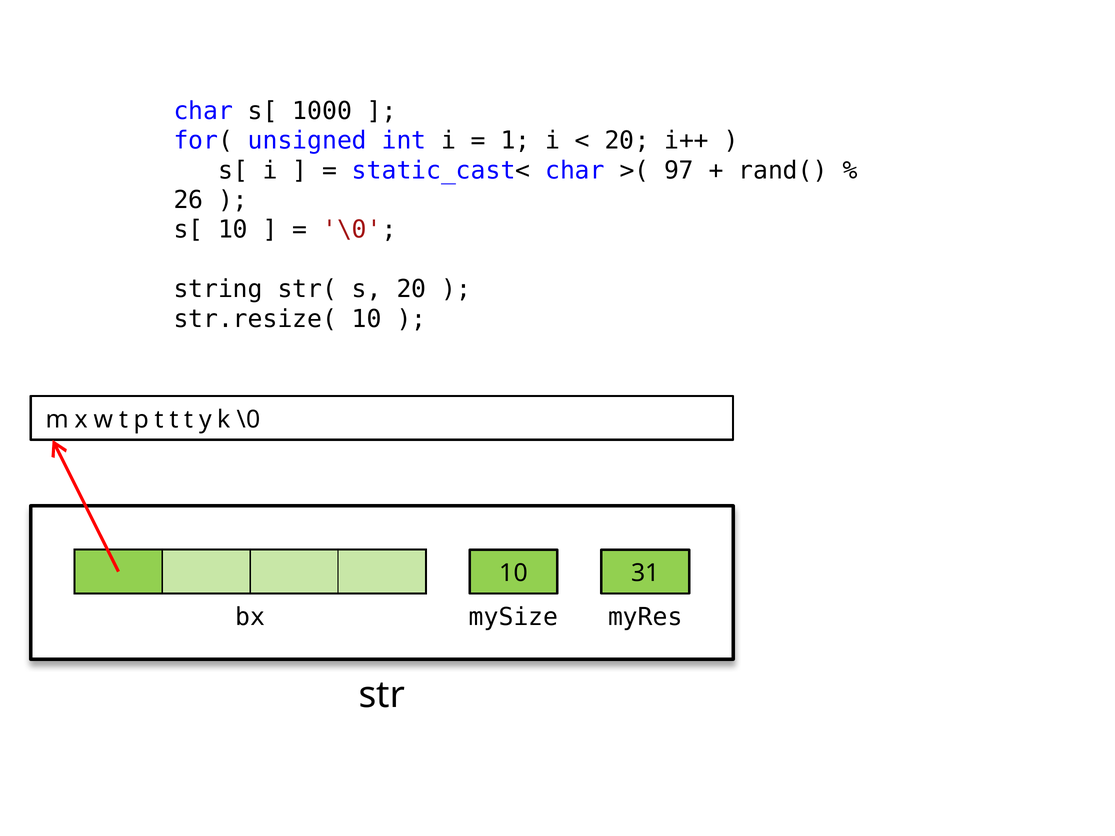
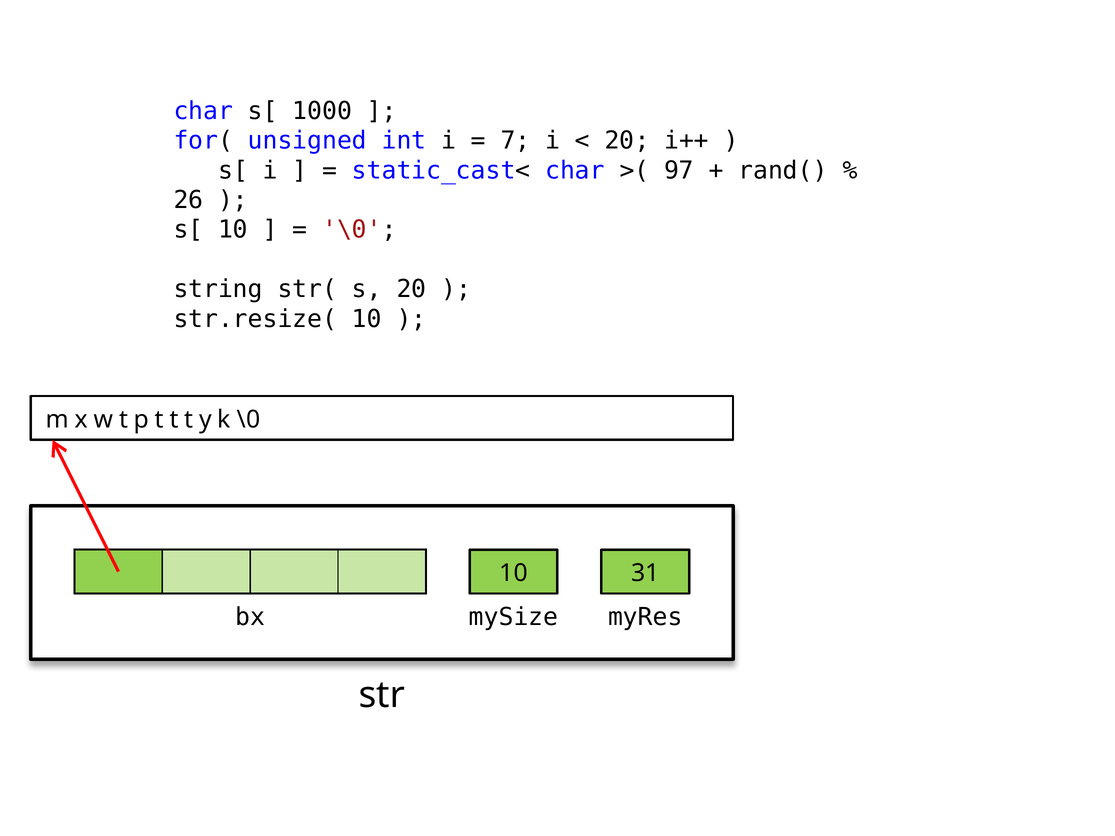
1: 1 -> 7 (515, 141)
